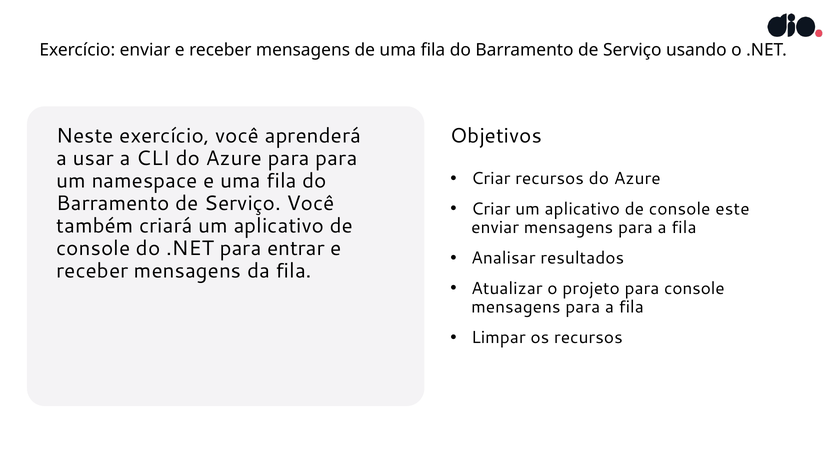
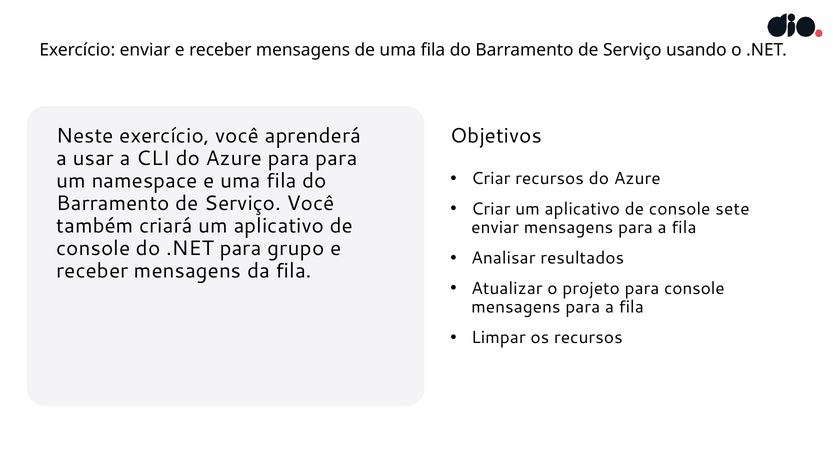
este: este -> sete (732, 209)
entrar: entrar -> grupo (296, 248)
